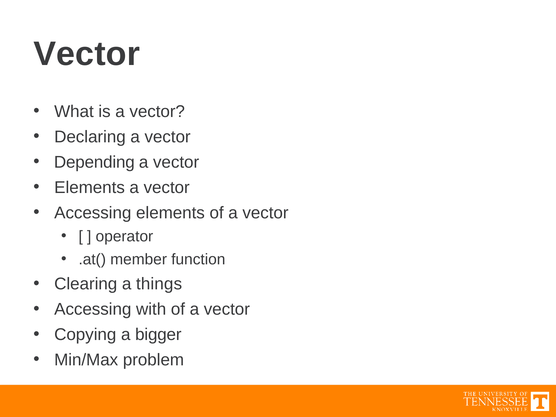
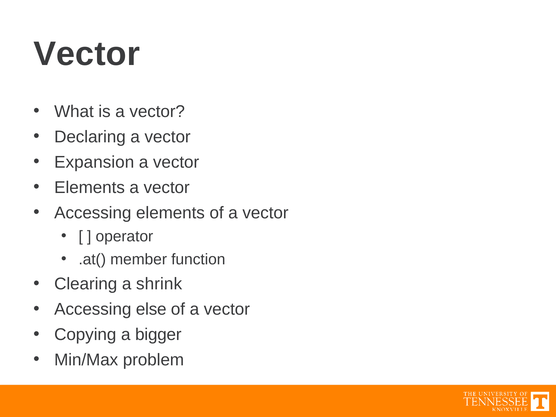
Depending: Depending -> Expansion (94, 162)
things: things -> shrink (159, 284)
with: with -> else (151, 309)
